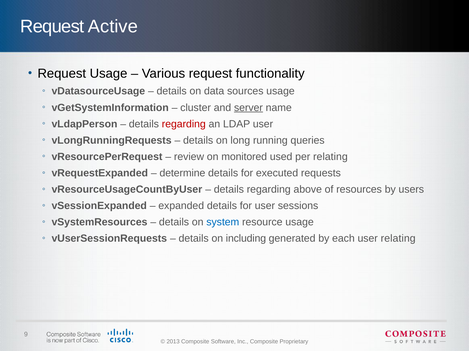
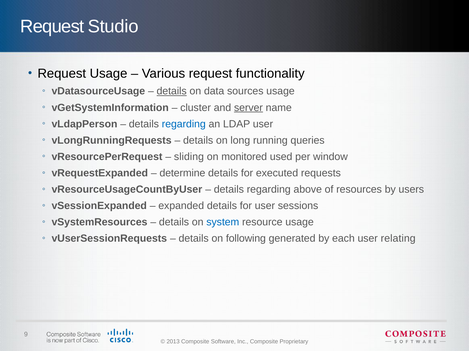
Active: Active -> Studio (113, 27)
details underline: none -> present (172, 91)
regarding colour: red -> blue (184, 124)
review: review -> sliding (189, 157)
per relating: relating -> window (330, 157)
including: including -> following (246, 239)
